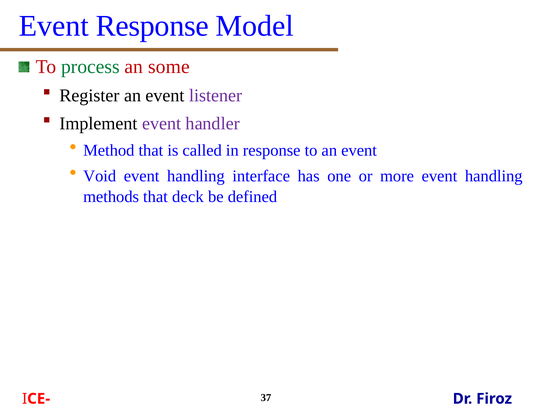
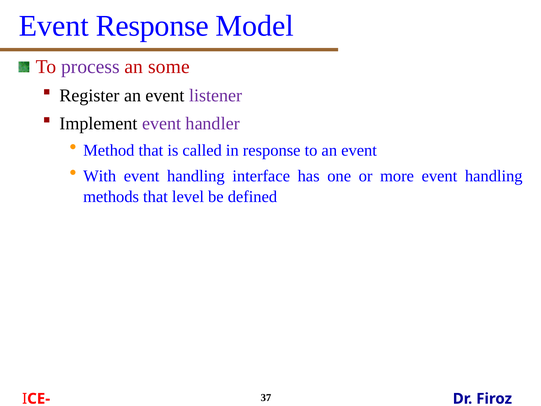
process colour: green -> purple (90, 67)
Void: Void -> With (100, 176)
deck: deck -> level (188, 197)
